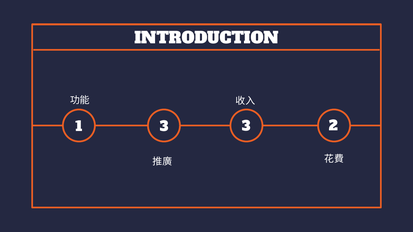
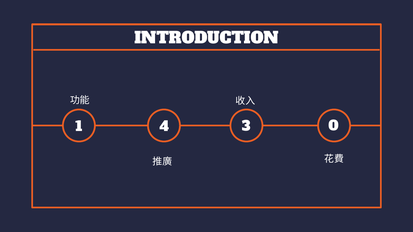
1 3: 3 -> 4 (164, 127)
2: 2 -> 0 (333, 126)
